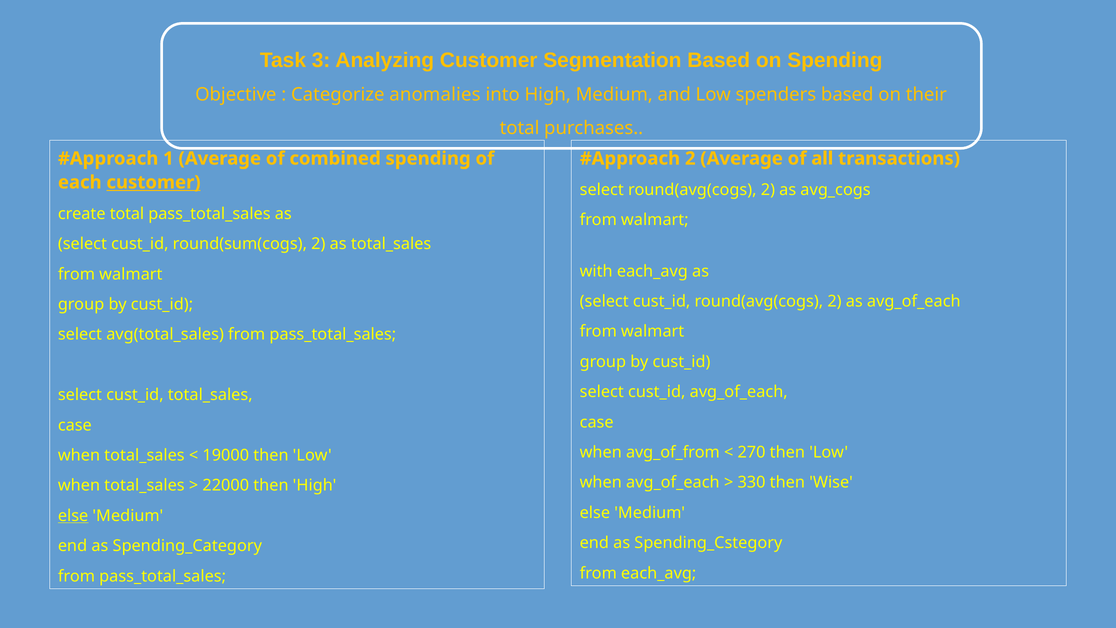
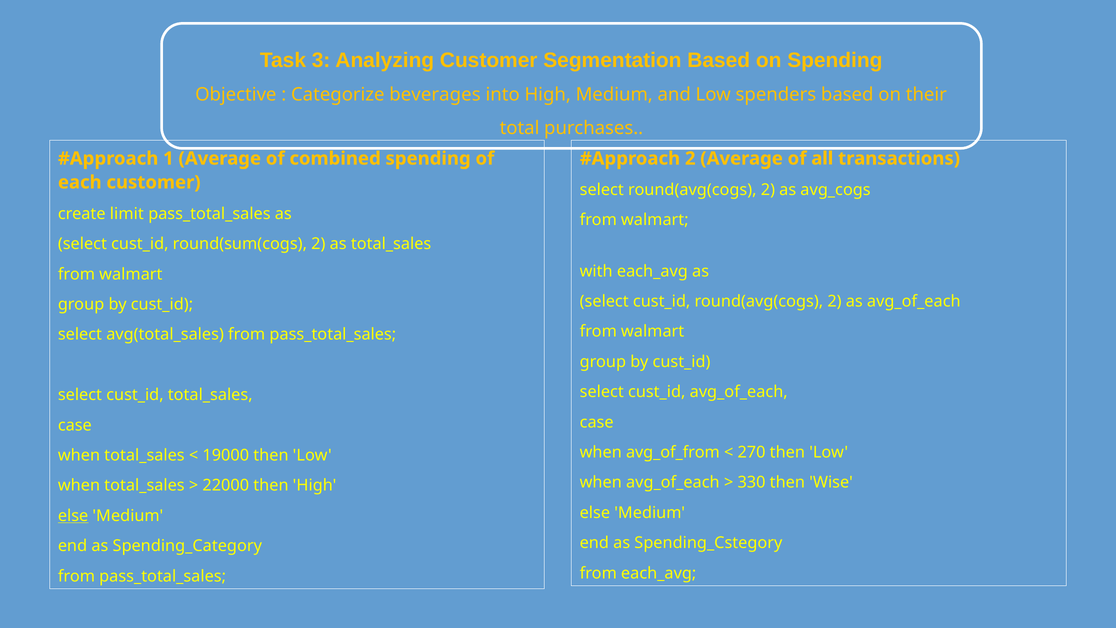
anomalies: anomalies -> beverages (435, 95)
customer underline: present -> none (154, 182)
create total: total -> limit (127, 214)
